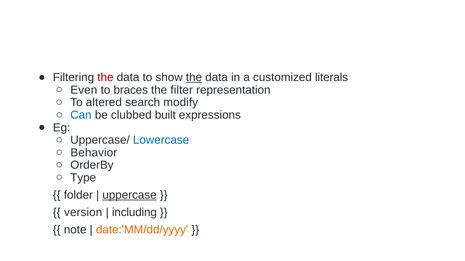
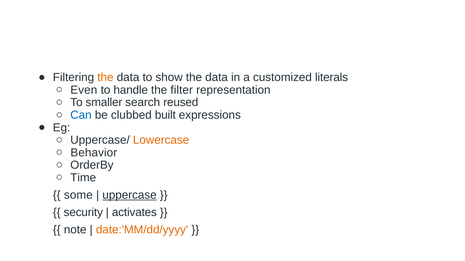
the colour: red -> orange (105, 78)
the underline: present -> none (194, 78)
braces: braces -> handle (131, 90)
altered: altered -> smaller (104, 103)
modify: modify -> reused (181, 103)
Lowercase colour: blue -> orange (161, 140)
Type: Type -> Time (83, 178)
folder: folder -> some (78, 195)
version: version -> security (83, 213)
including: including -> activates (134, 213)
